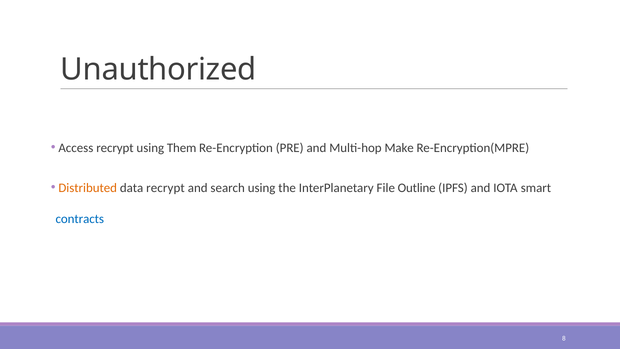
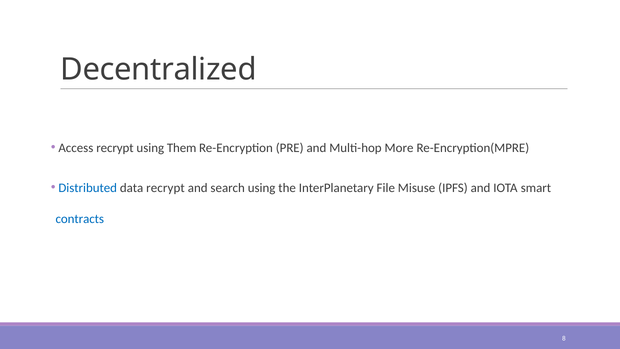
Unauthorized: Unauthorized -> Decentralized (158, 69)
Make: Make -> More (399, 148)
Distributed colour: orange -> blue (88, 188)
Outline: Outline -> Misuse (417, 188)
